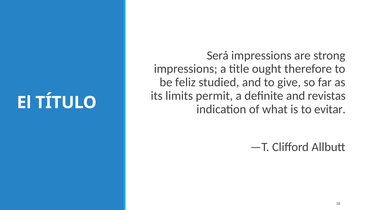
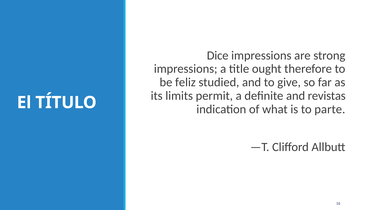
Será: Será -> Dice (218, 55)
evitar: evitar -> parte (330, 109)
